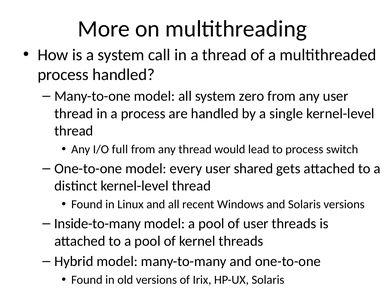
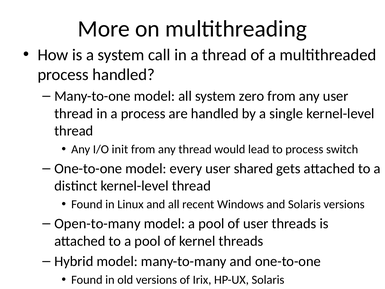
full: full -> init (120, 149)
Inside-to-many: Inside-to-many -> Open-to-many (97, 223)
